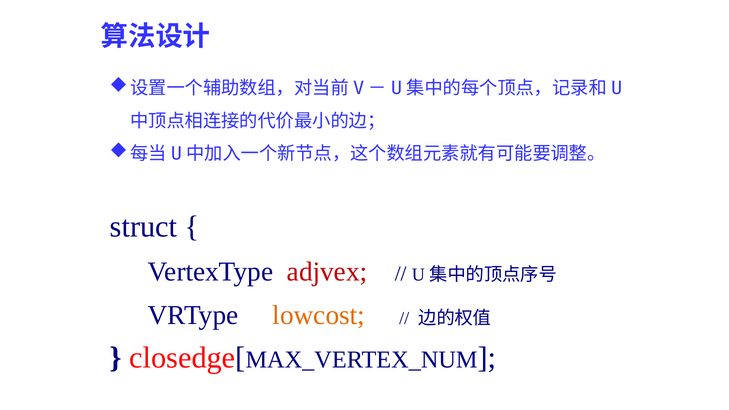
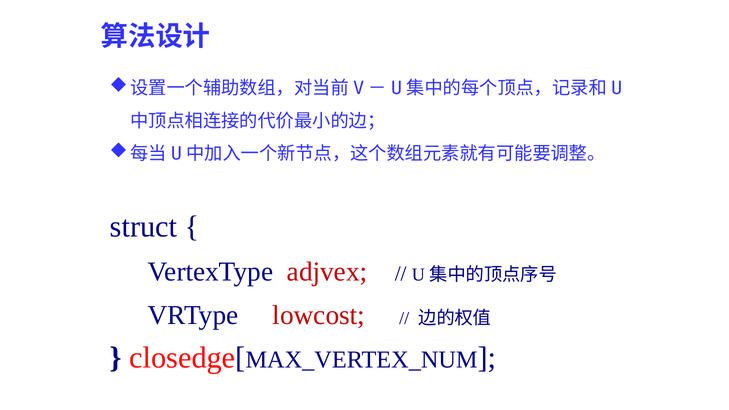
lowcost colour: orange -> red (319, 315)
